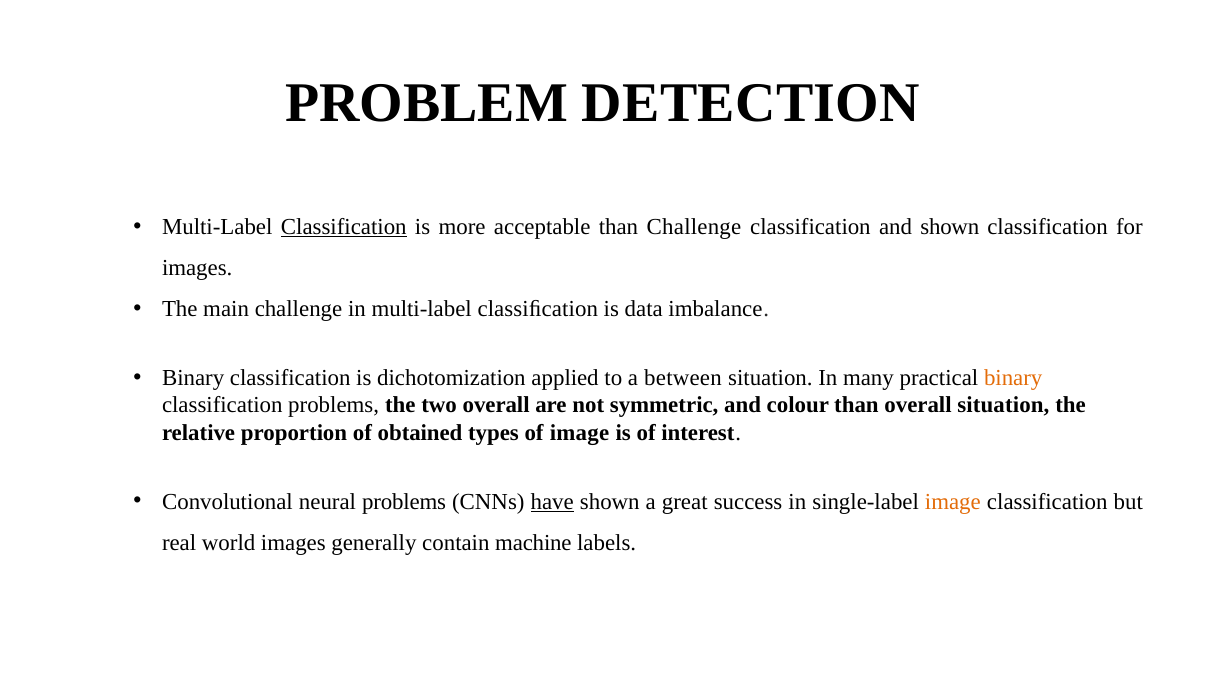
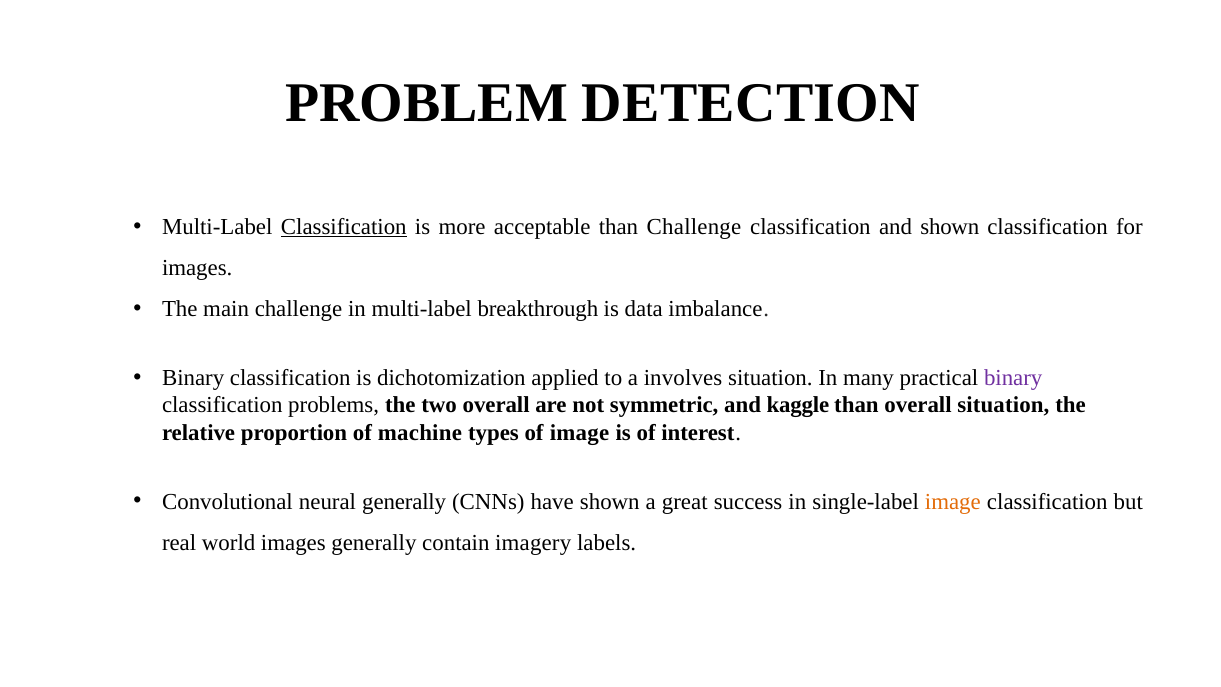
in multi-label classiﬁcation: classiﬁcation -> breakthrough (538, 309)
between: between -> involves (683, 378)
binary colour: orange -> purple (1013, 378)
colour: colour -> kaggle (798, 405)
obtained: obtained -> machine (420, 433)
neural problems: problems -> generally (404, 501)
have underline: present -> none (552, 501)
machine: machine -> imagery (533, 543)
